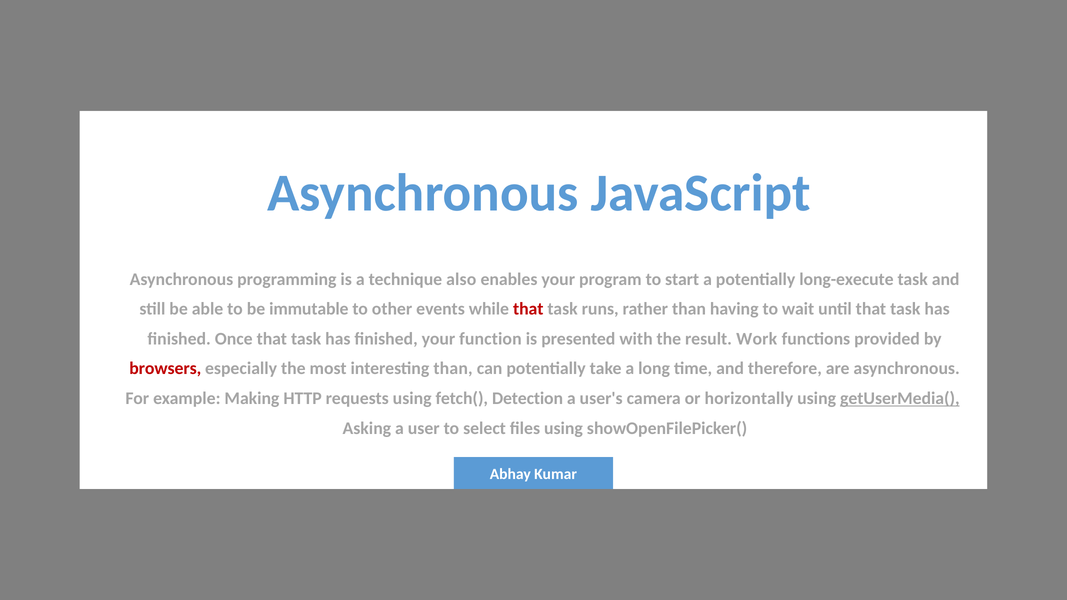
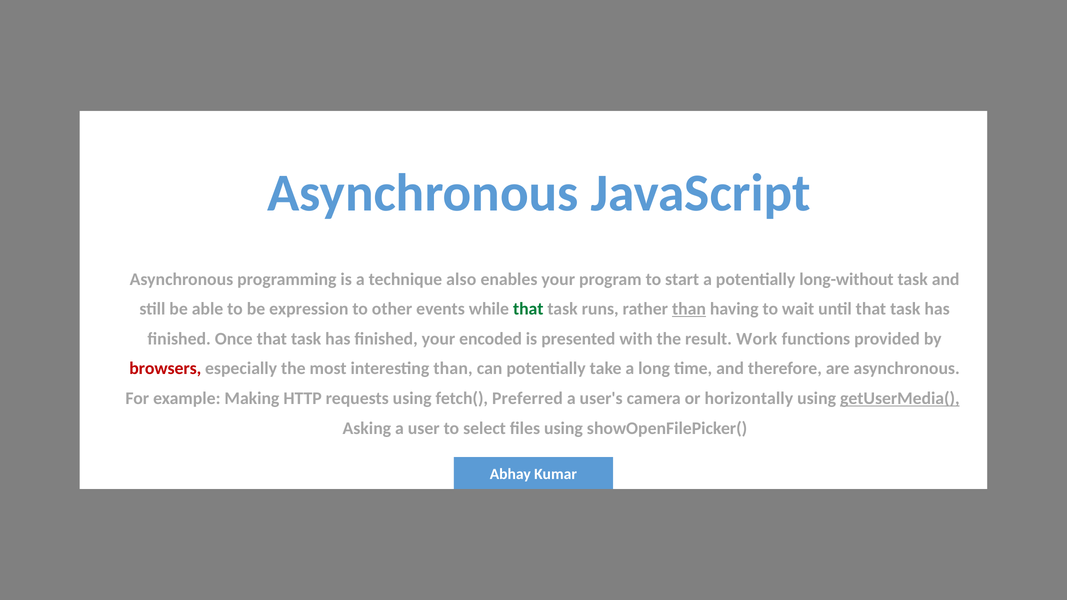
long-execute: long-execute -> long-without (846, 279)
immutable: immutable -> expression (309, 309)
that colour: red -> green (528, 309)
than underline: none -> present (689, 309)
function: function -> encoded (491, 339)
Detection: Detection -> Preferred (527, 399)
